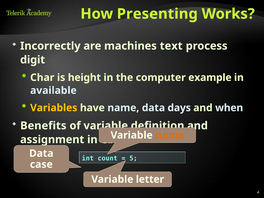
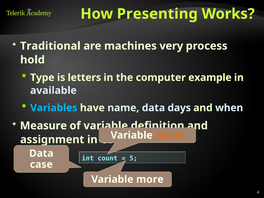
Incorrectly: Incorrectly -> Traditional (50, 46)
text: text -> very (171, 46)
digit: digit -> hold (32, 60)
Char: Char -> Type (42, 78)
height: height -> letters (84, 78)
Variables colour: yellow -> light blue (54, 108)
Benefits: Benefits -> Measure (43, 126)
letter: letter -> more (150, 179)
